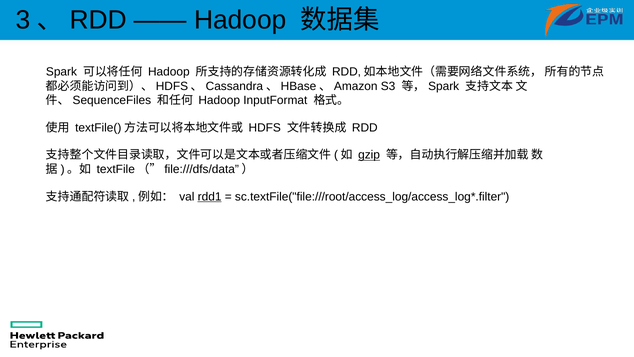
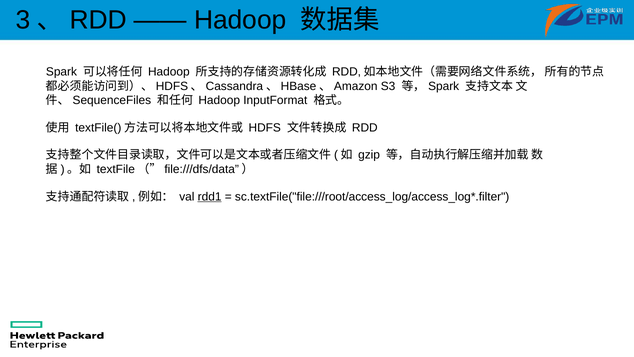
gzip underline: present -> none (369, 155)
